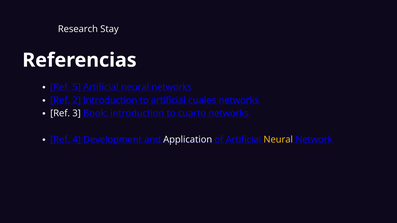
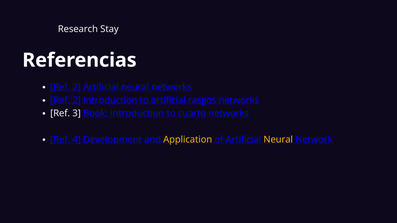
5: 5 -> 2 (77, 87)
cuales: cuales -> rasgos (202, 100)
Application colour: white -> yellow (188, 140)
